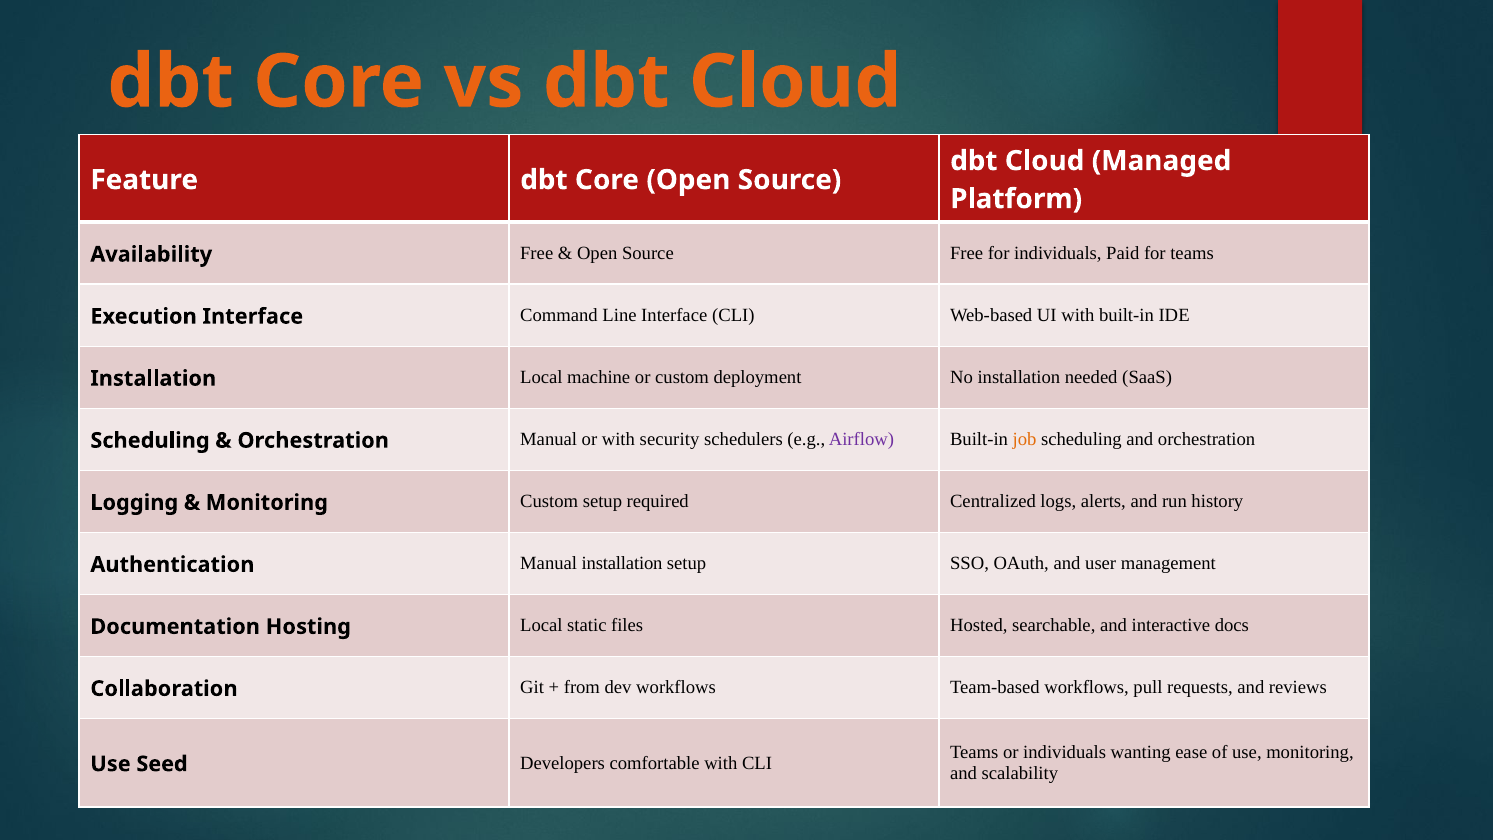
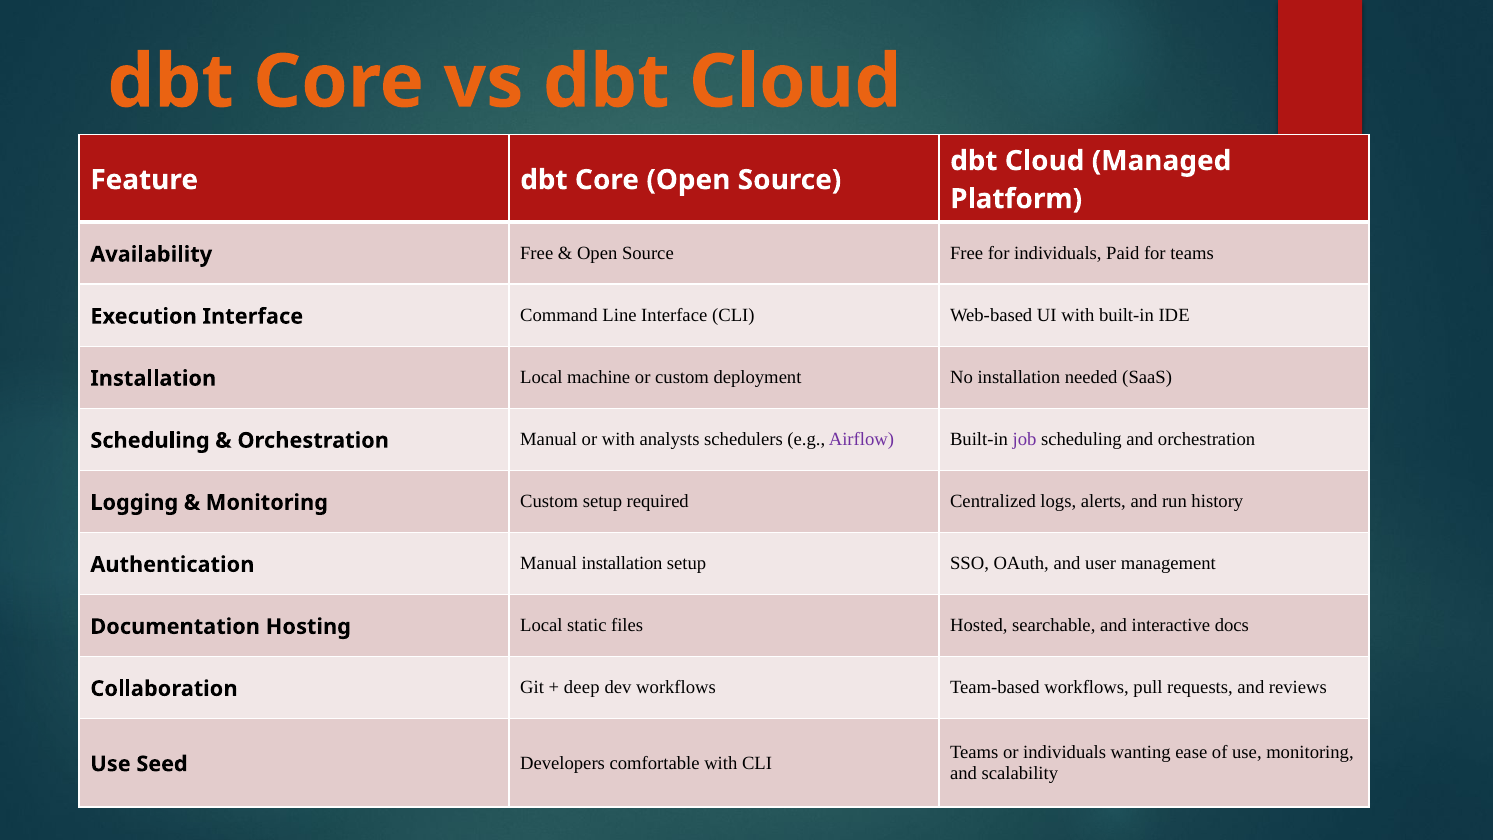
security: security -> analysts (670, 439)
job colour: orange -> purple (1025, 439)
from: from -> deep (582, 687)
